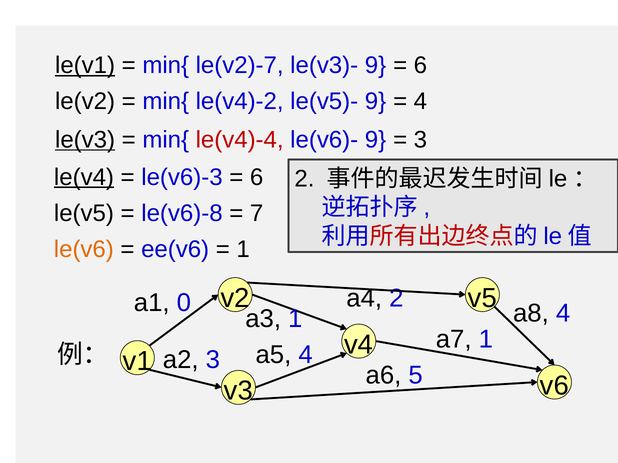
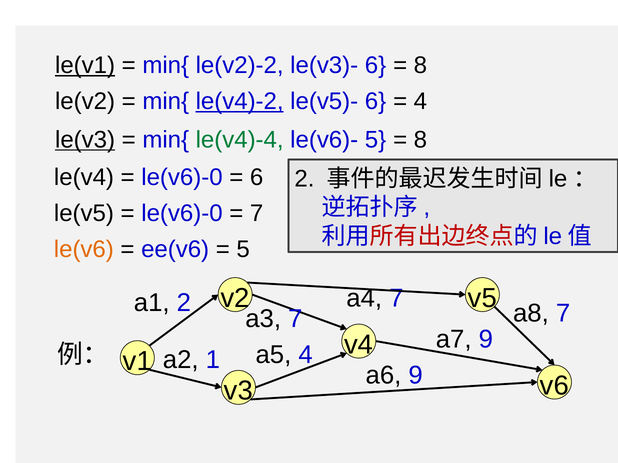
le(v2)-7: le(v2)-7 -> le(v2)-2 (240, 65)
le(v3)- 9: 9 -> 6 (375, 65)
6: 6 -> 8 (420, 65)
le(v4)-2 underline: none -> present (240, 102)
le(v5)- 9: 9 -> 6 (375, 102)
le(v4)-4 colour: red -> green (240, 140)
le(v6)- 9: 9 -> 5 (375, 140)
3: 3 -> 8 (420, 140)
le(v4 underline: present -> none (84, 177)
le(v6)-3: le(v6)-3 -> le(v6)-0 (182, 177)
le(v6)-8: le(v6)-8 -> le(v6)-0 (182, 213)
1: 1 -> 5 (243, 249)
a4 2: 2 -> 7 (396, 298)
a1 0: 0 -> 2 (184, 303)
a8 4: 4 -> 7 (563, 314)
a3 1: 1 -> 7 (295, 319)
a7 1: 1 -> 9 (486, 340)
a2 3: 3 -> 1 (213, 360)
a6 5: 5 -> 9 (416, 376)
